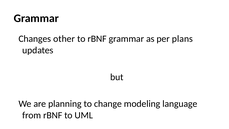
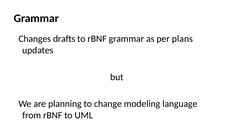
other: other -> drafts (64, 39)
